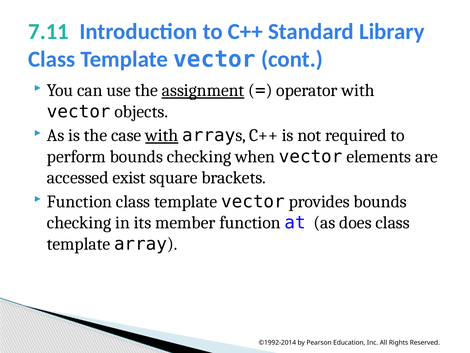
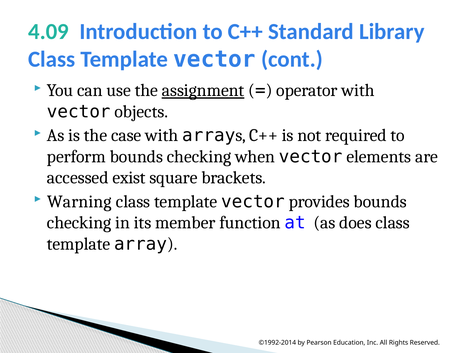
7.11: 7.11 -> 4.09 (49, 32)
with underline: present -> none (162, 135)
Function: Function -> Warning (79, 201)
